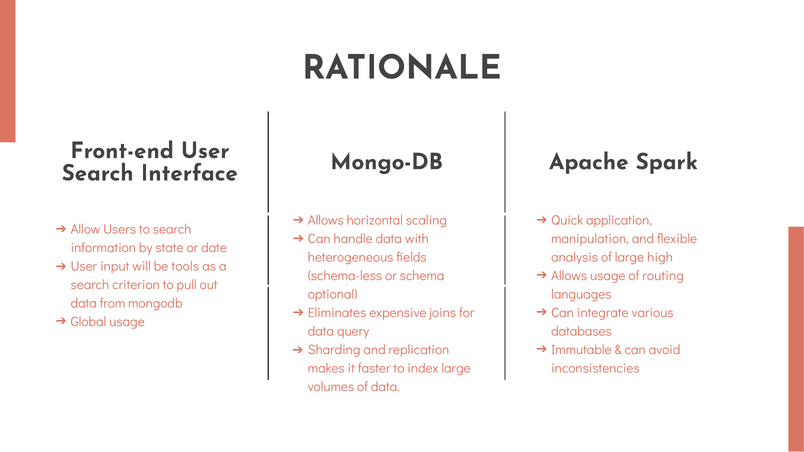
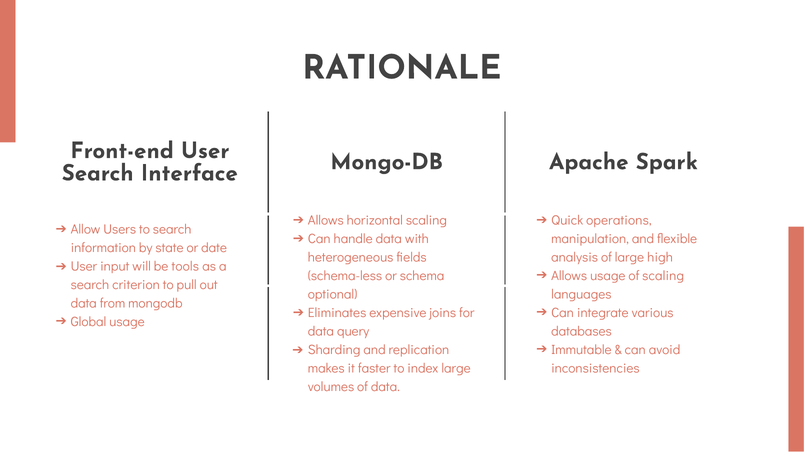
application: application -> operations (619, 221)
of routing: routing -> scaling (663, 276)
